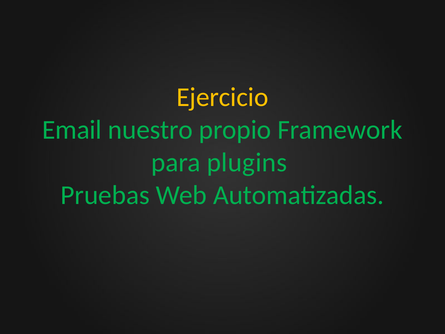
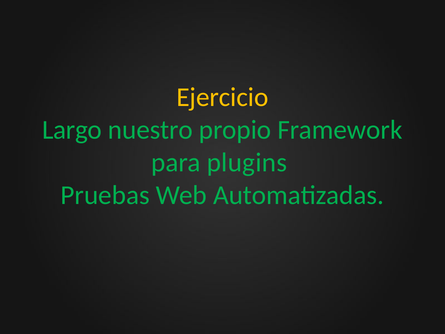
Email: Email -> Largo (72, 130)
